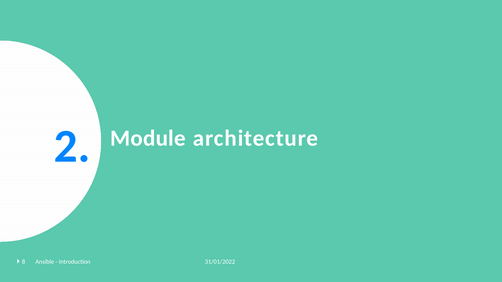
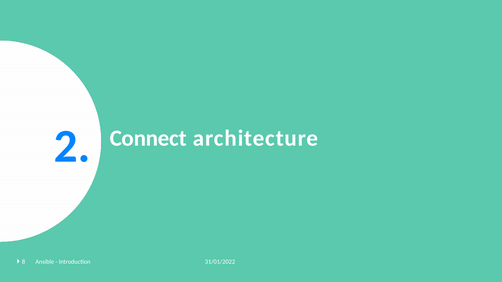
Module: Module -> Connect (148, 138)
